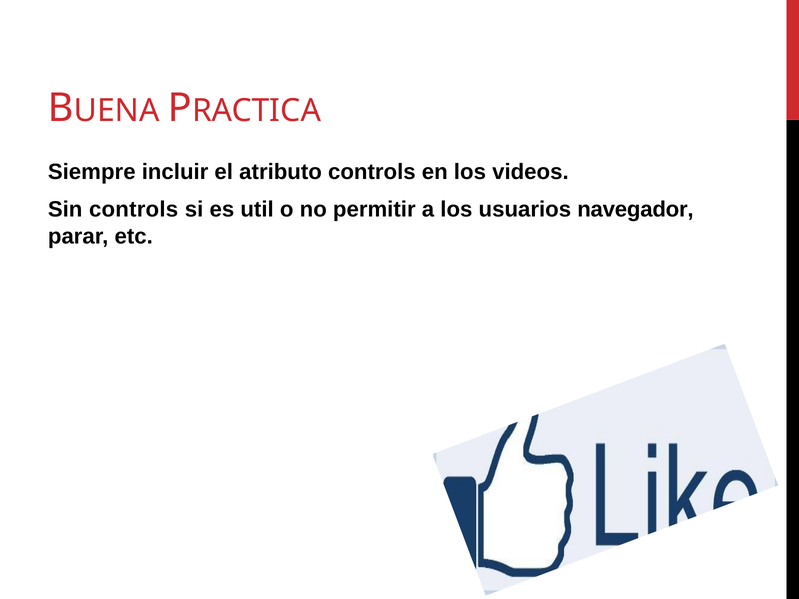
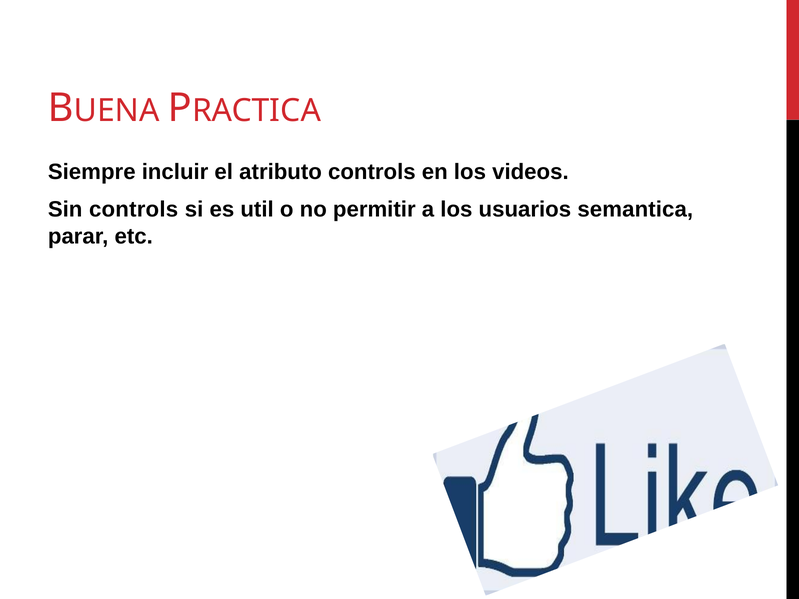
navegador: navegador -> semantica (635, 210)
